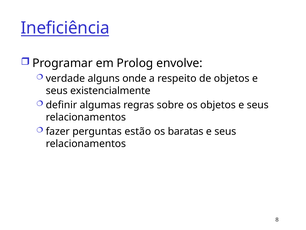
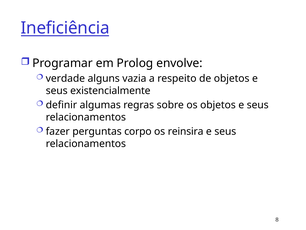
onde: onde -> vazia (134, 78)
estão: estão -> corpo (138, 131)
baratas: baratas -> reinsira (186, 131)
